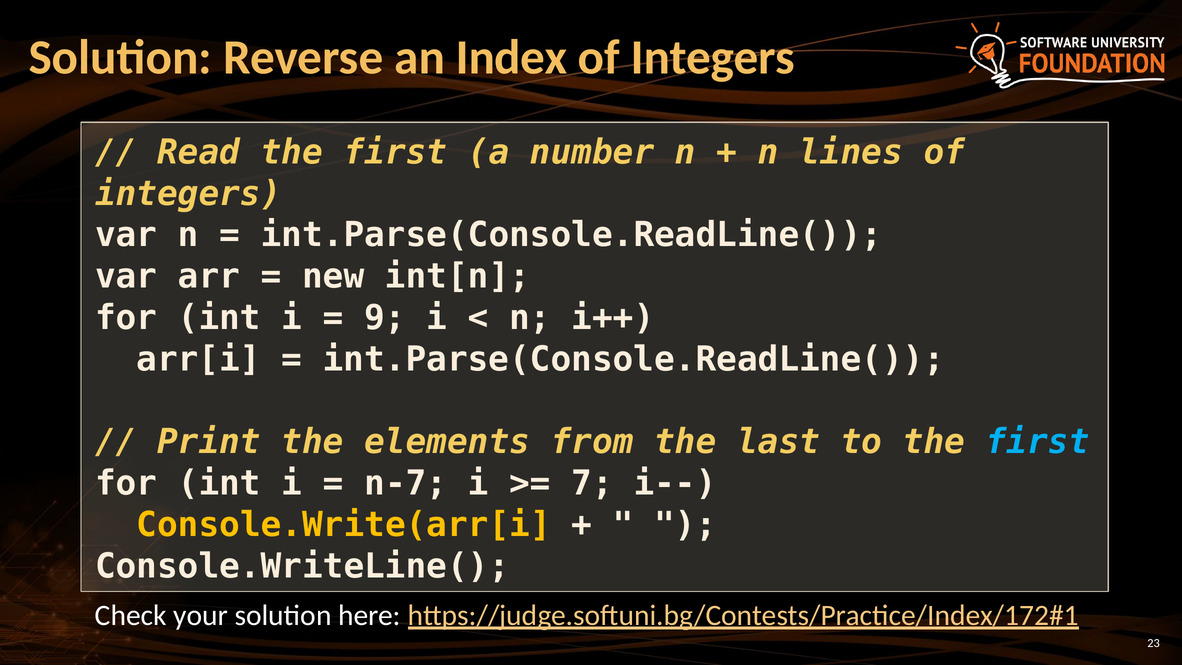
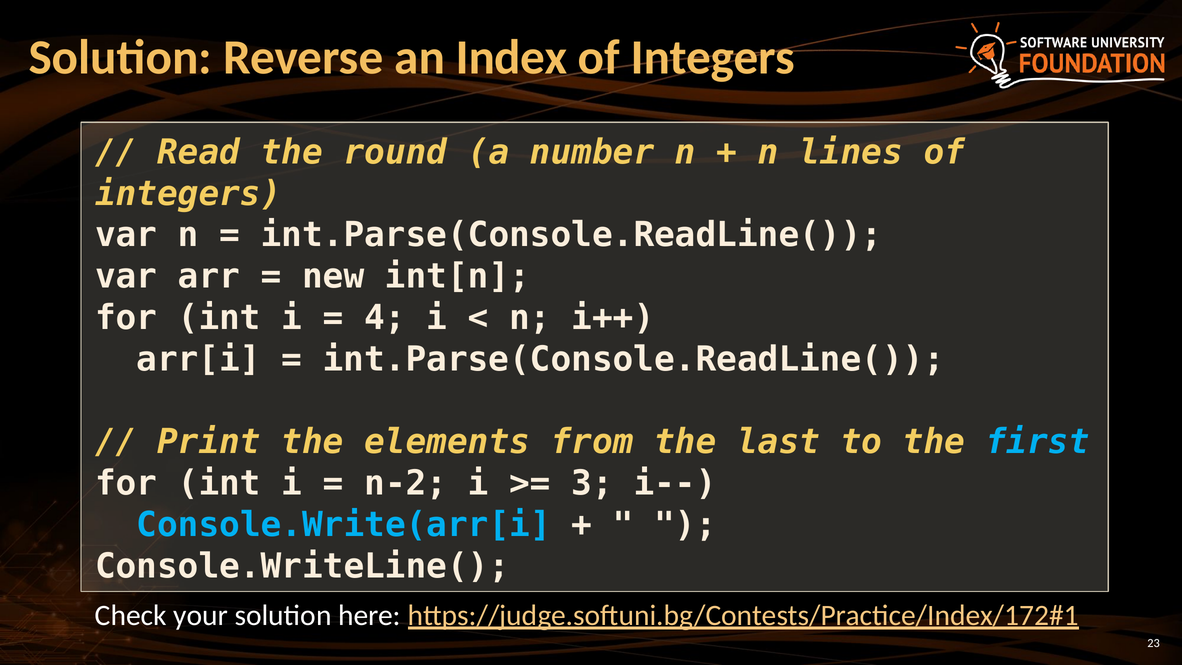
Read the first: first -> round (395, 152)
9: 9 -> 4 (385, 318)
n-7: n-7 -> n-2 (406, 484)
7: 7 -> 3 (592, 484)
Console.Write(arr[i colour: yellow -> light blue (344, 525)
